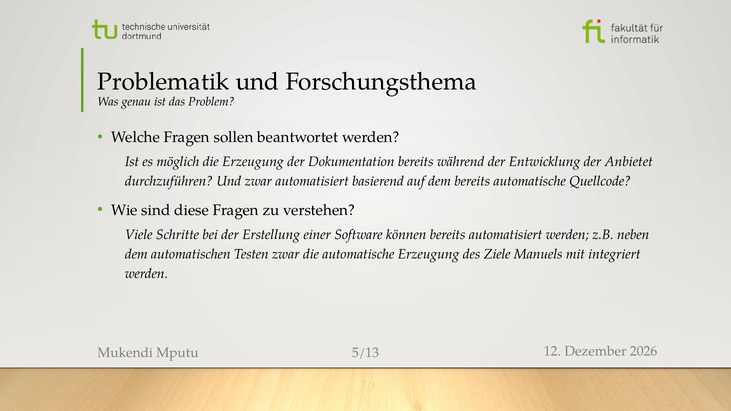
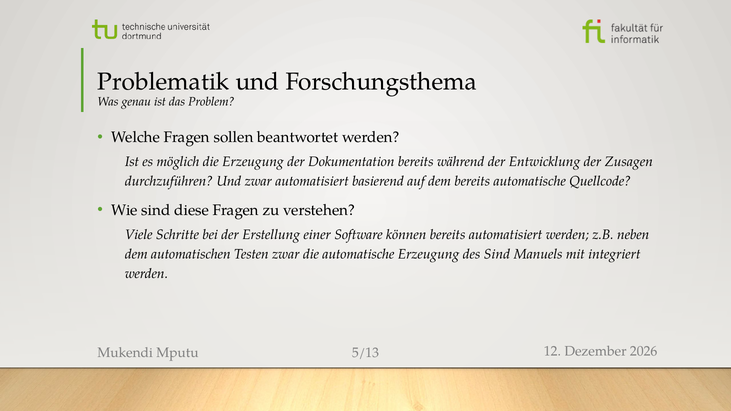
Anbietet: Anbietet -> Zusagen (629, 162)
des Ziele: Ziele -> Sind (497, 254)
